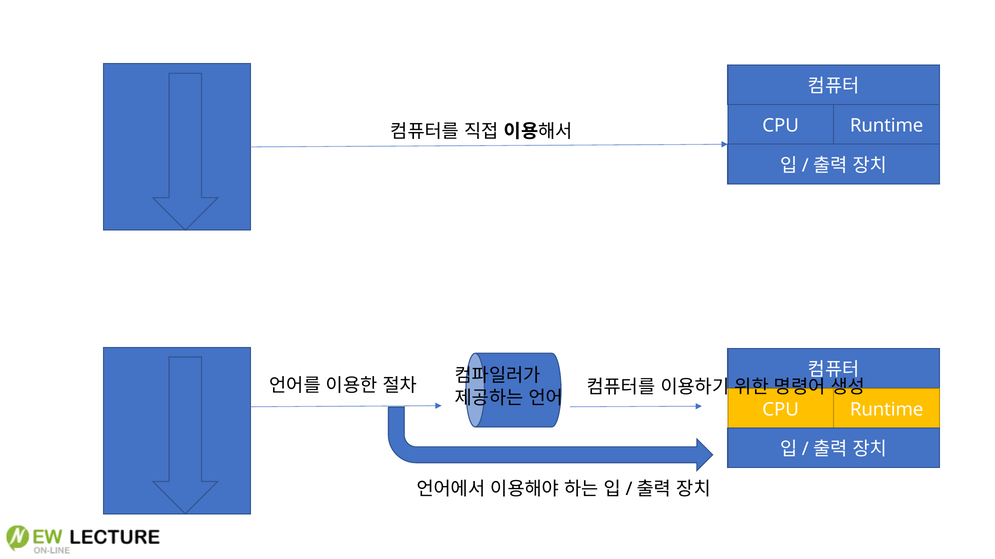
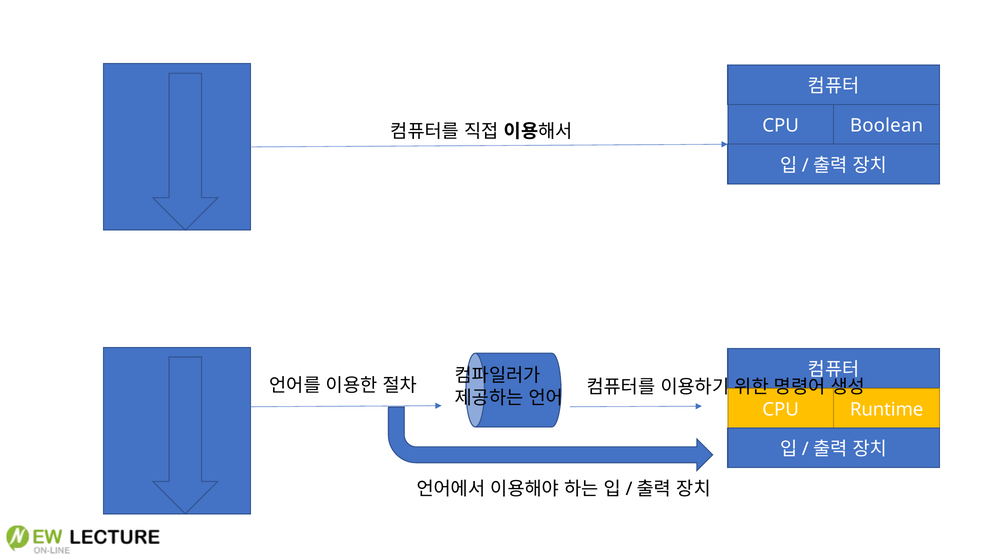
Runtime: Runtime -> Boolean (887, 126)
